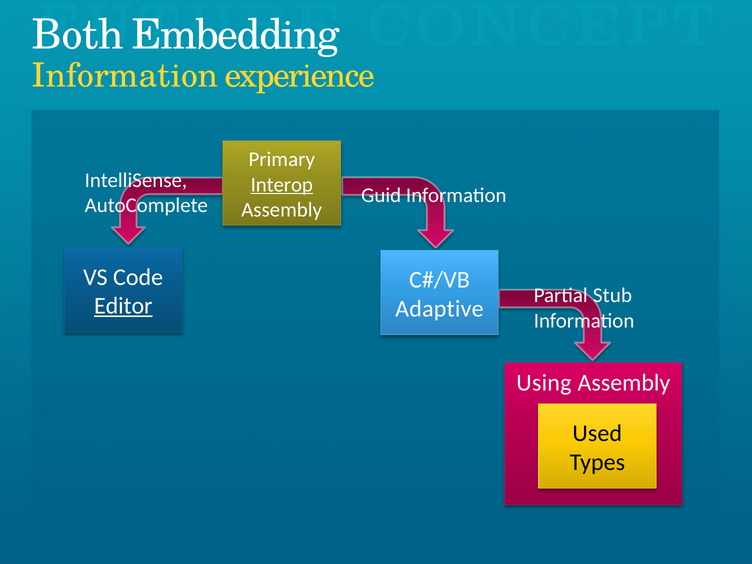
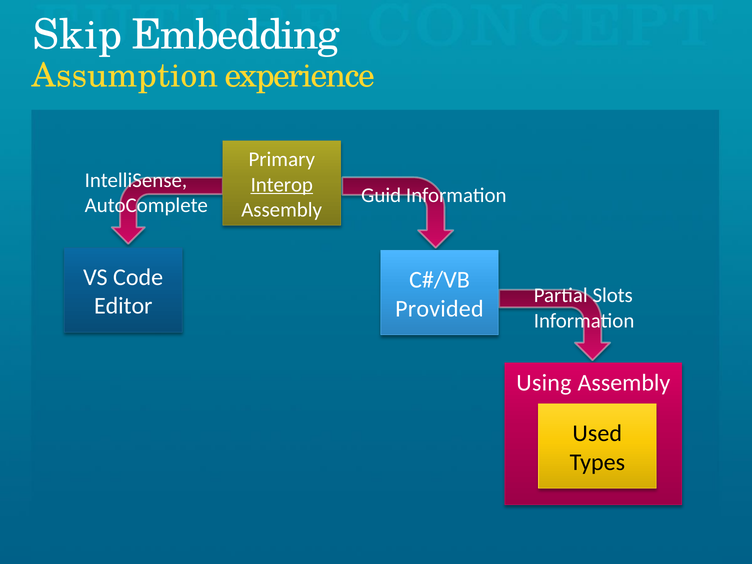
Both: Both -> Skip (77, 35)
Information: Information -> Assumption (125, 76)
Stub: Stub -> Slots (613, 296)
Editor underline: present -> none (123, 306)
Adaptive: Adaptive -> Provided (439, 309)
